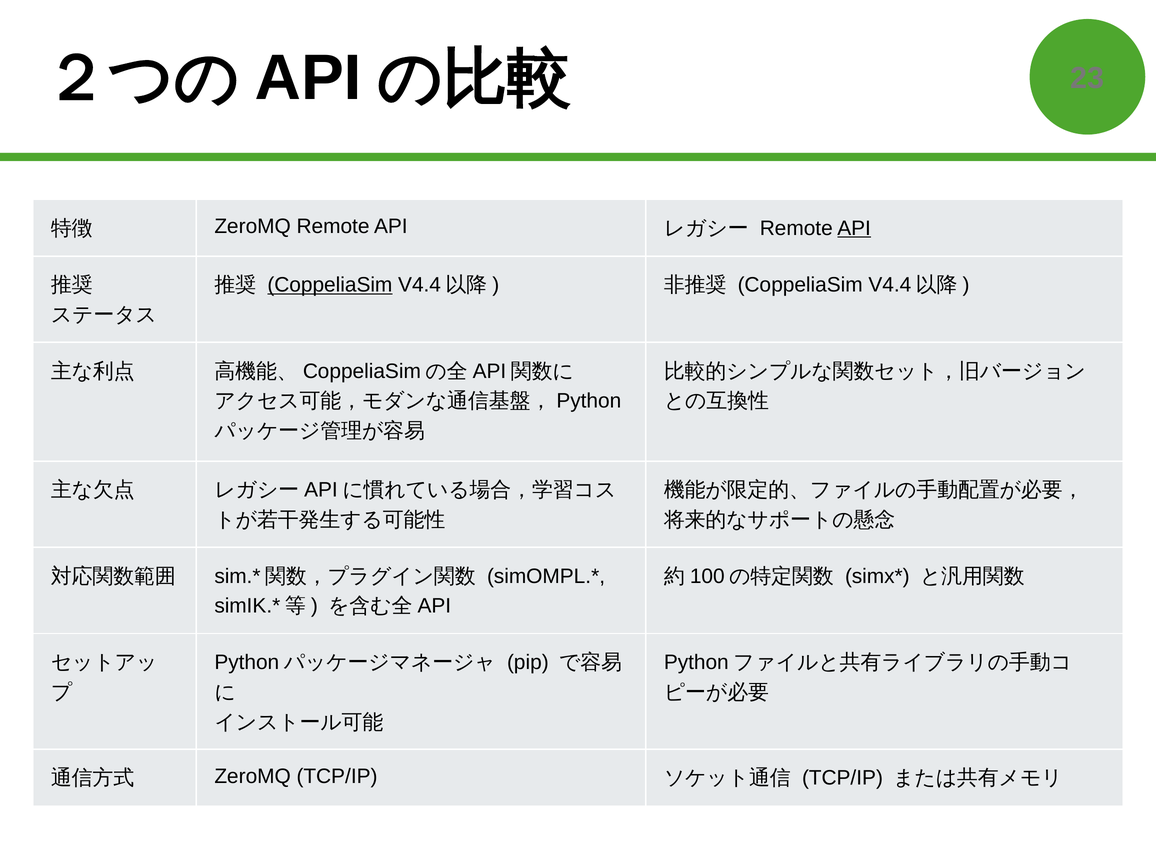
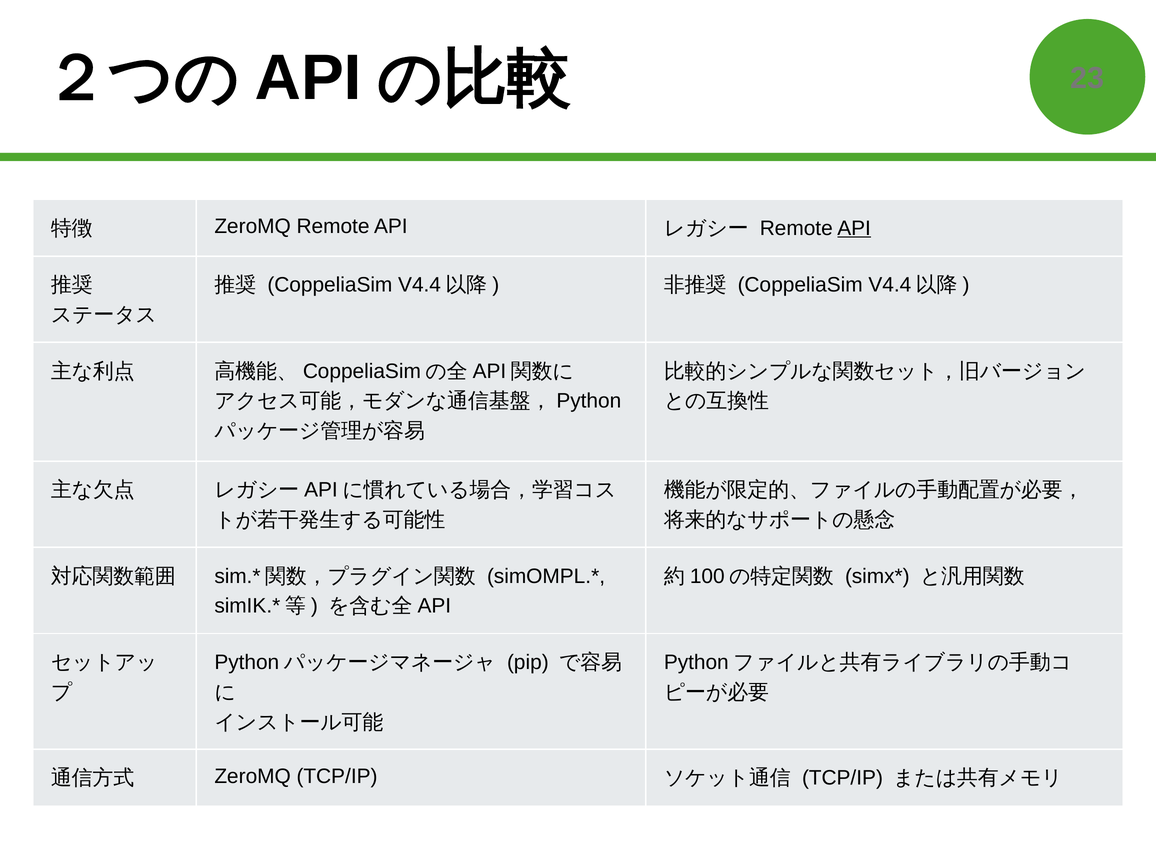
CoppeliaSim underline: present -> none (330, 285)
